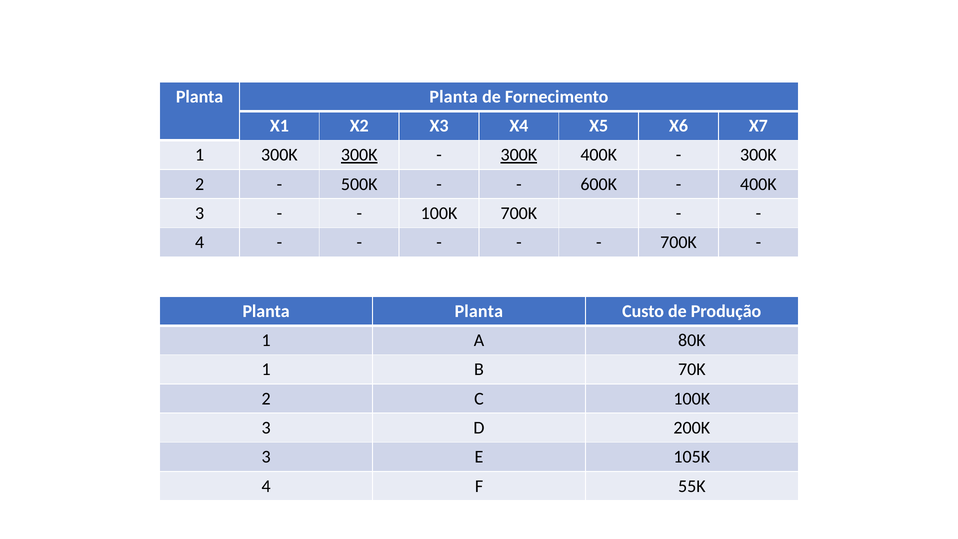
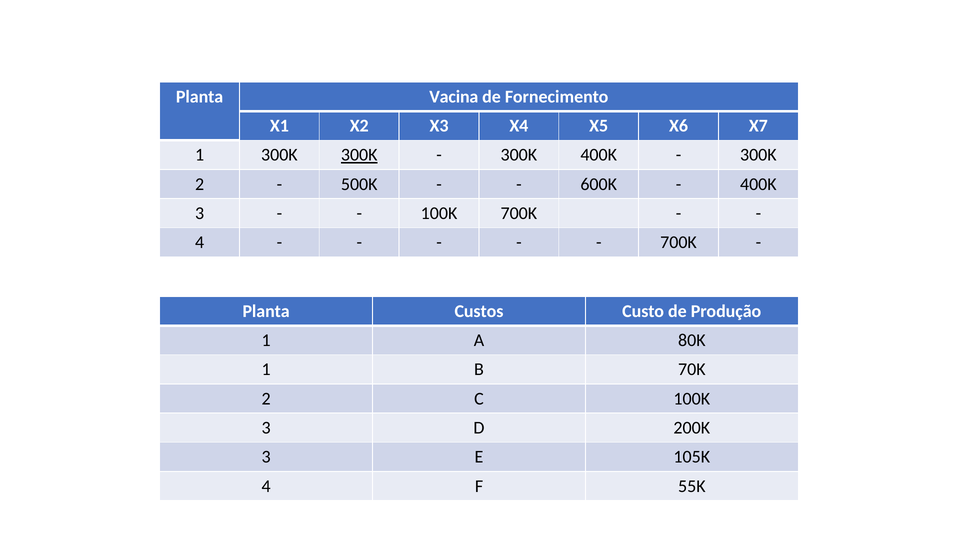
Planta: Planta -> Vacina (454, 97)
300K underline: present -> none (519, 155)
Planta: Planta -> Custos (479, 311)
